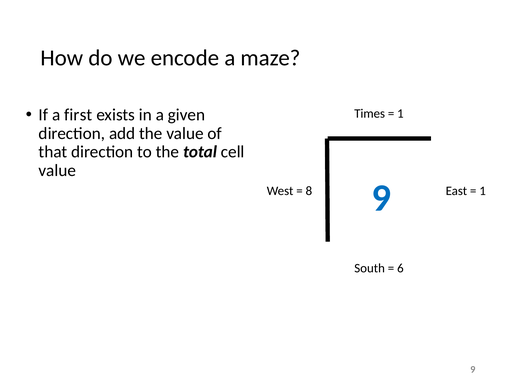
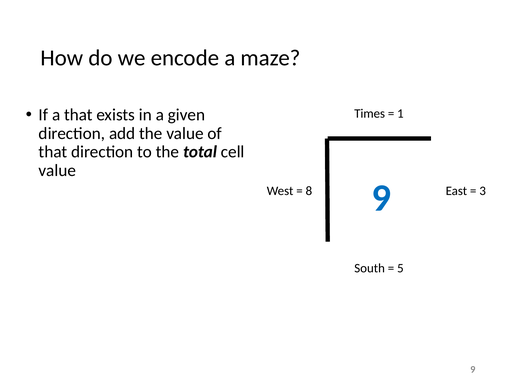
a first: first -> that (78, 115)
1: 1 -> 3 (483, 191)
6: 6 -> 5 (400, 268)
